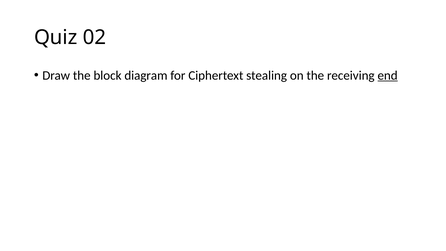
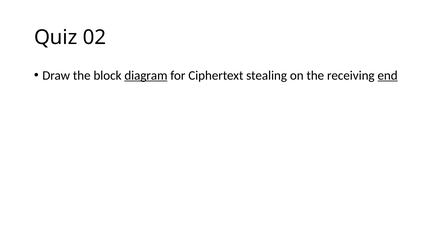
diagram underline: none -> present (146, 75)
